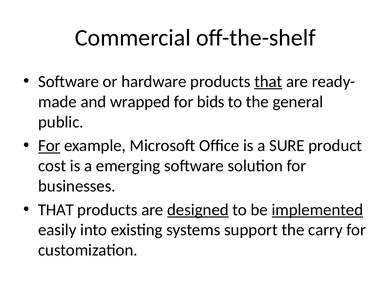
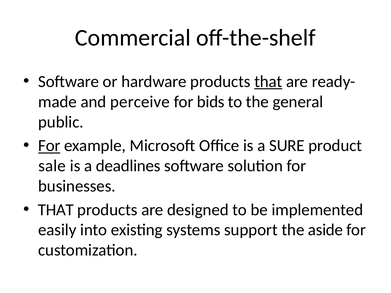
wrapped: wrapped -> perceive (140, 102)
cost: cost -> sale (52, 166)
emerging: emerging -> deadlines (128, 166)
designed underline: present -> none (198, 210)
implemented underline: present -> none (317, 210)
carry: carry -> aside (325, 230)
